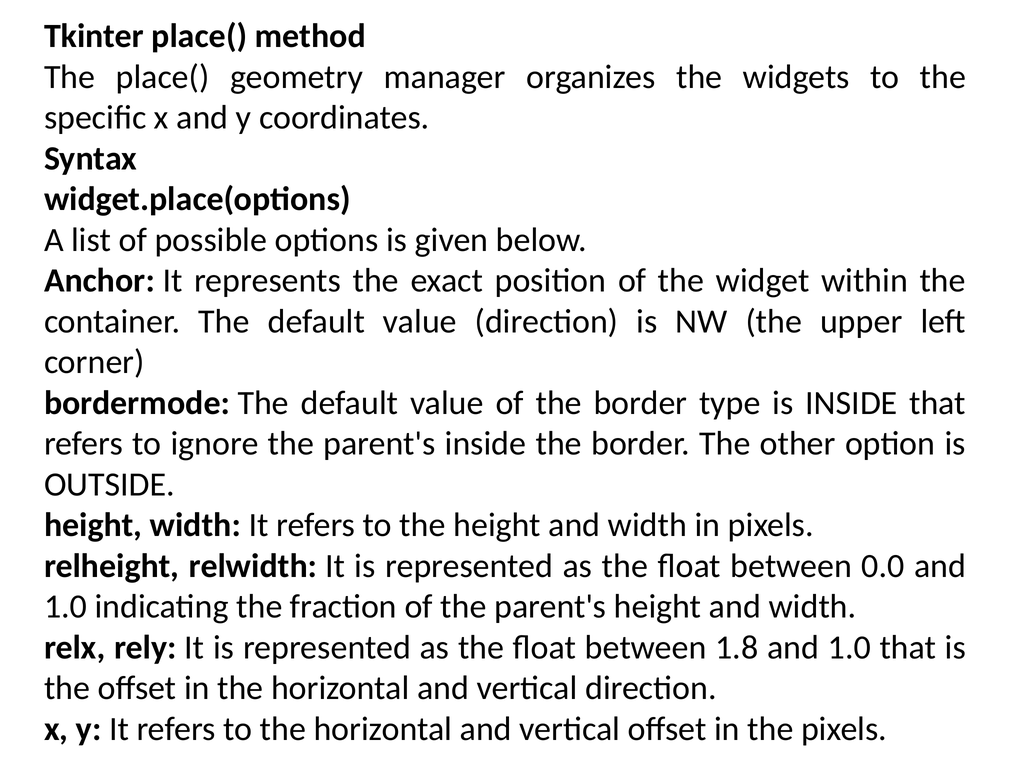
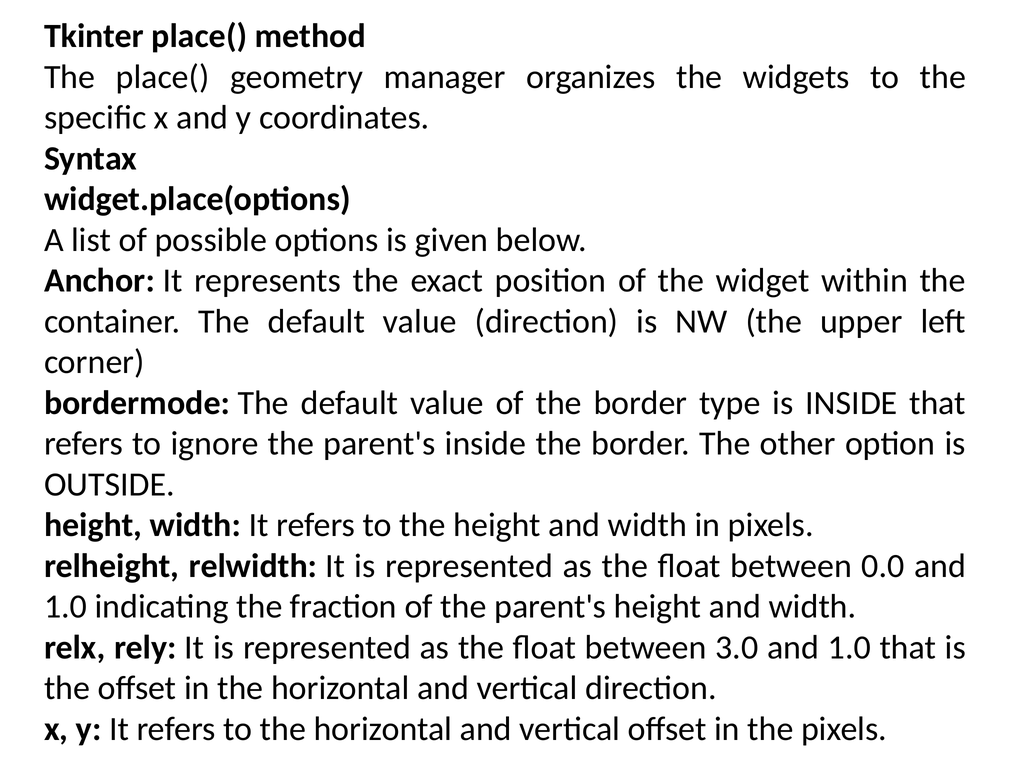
1.8: 1.8 -> 3.0 (737, 648)
